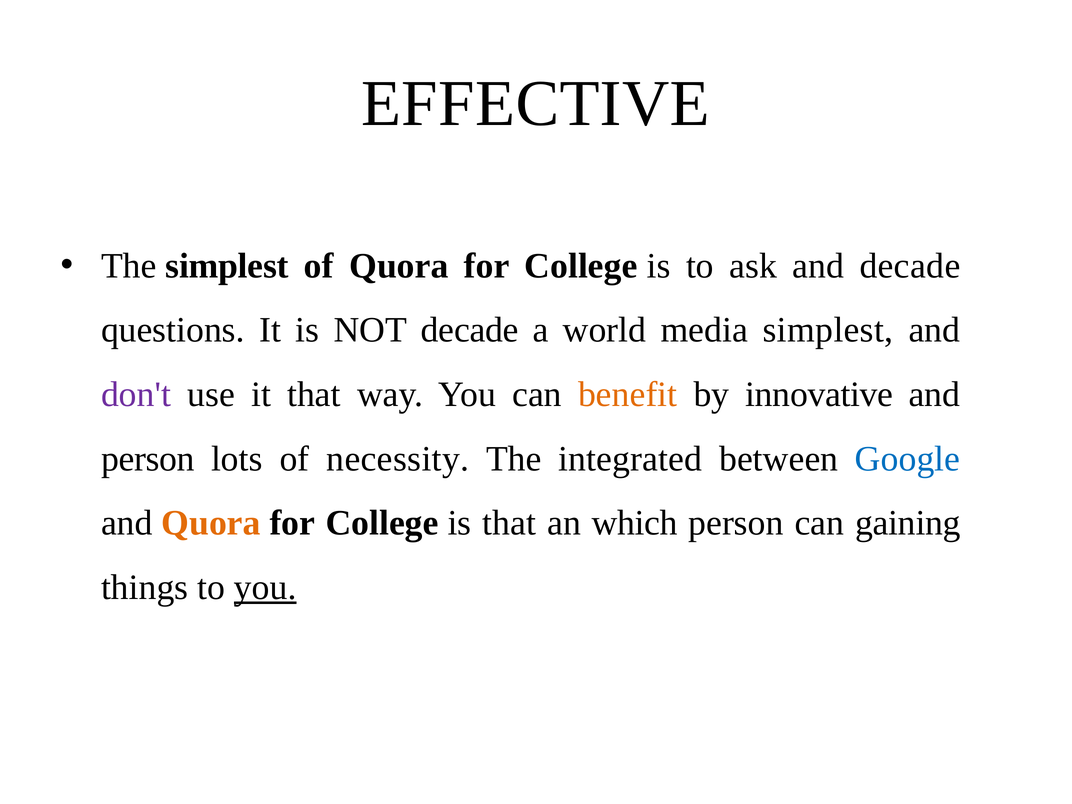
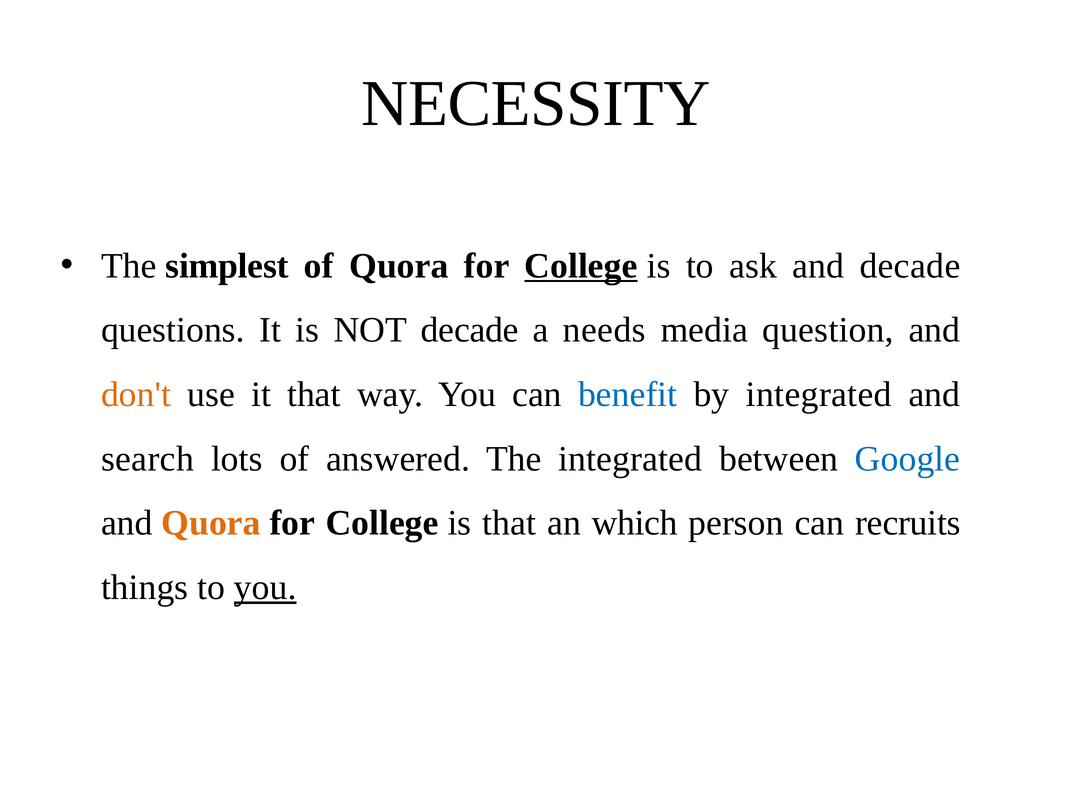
EFFECTIVE: EFFECTIVE -> NECESSITY (536, 104)
College underline: none -> present (581, 266)
world: world -> needs (604, 330)
media simplest: simplest -> question (828, 330)
don't colour: purple -> orange (136, 394)
benefit colour: orange -> blue (628, 394)
by innovative: innovative -> integrated (819, 394)
person: person -> search (147, 459)
necessity: necessity -> answered (398, 459)
gaining: gaining -> recruits (908, 523)
